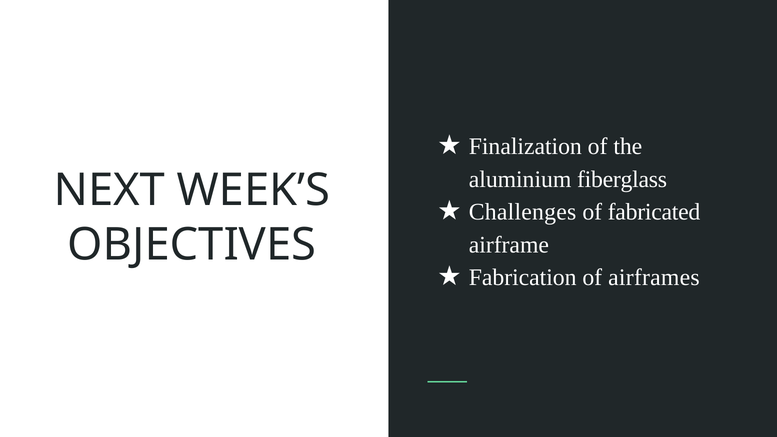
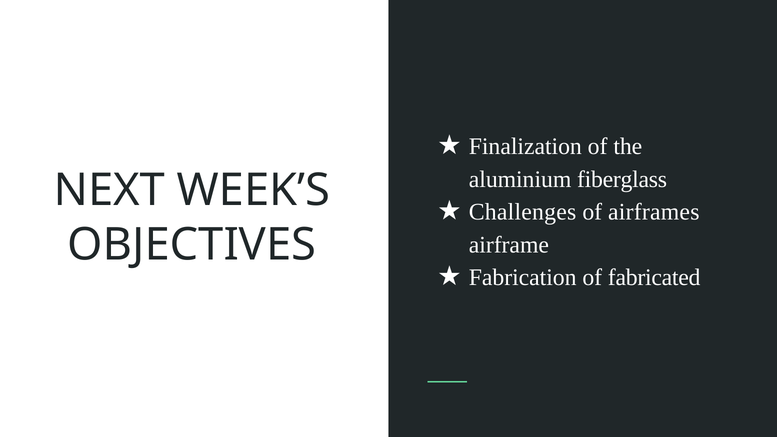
fabricated: fabricated -> airframes (654, 212)
airframes: airframes -> fabricated (654, 278)
